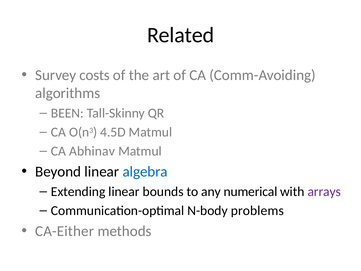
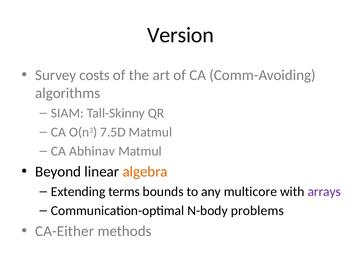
Related: Related -> Version (181, 35)
BEEN: BEEN -> SIAM (67, 113)
4.5D: 4.5D -> 7.5D (113, 132)
algebra colour: blue -> orange (145, 172)
Extending linear: linear -> terms (124, 191)
numerical: numerical -> multicore (250, 191)
